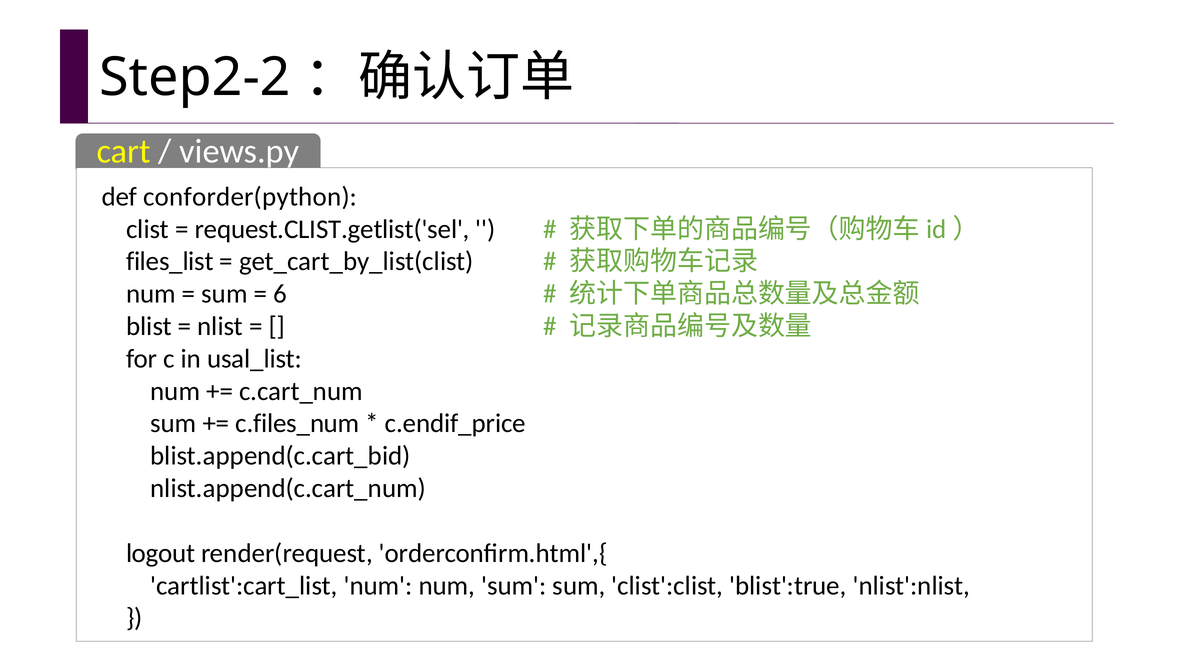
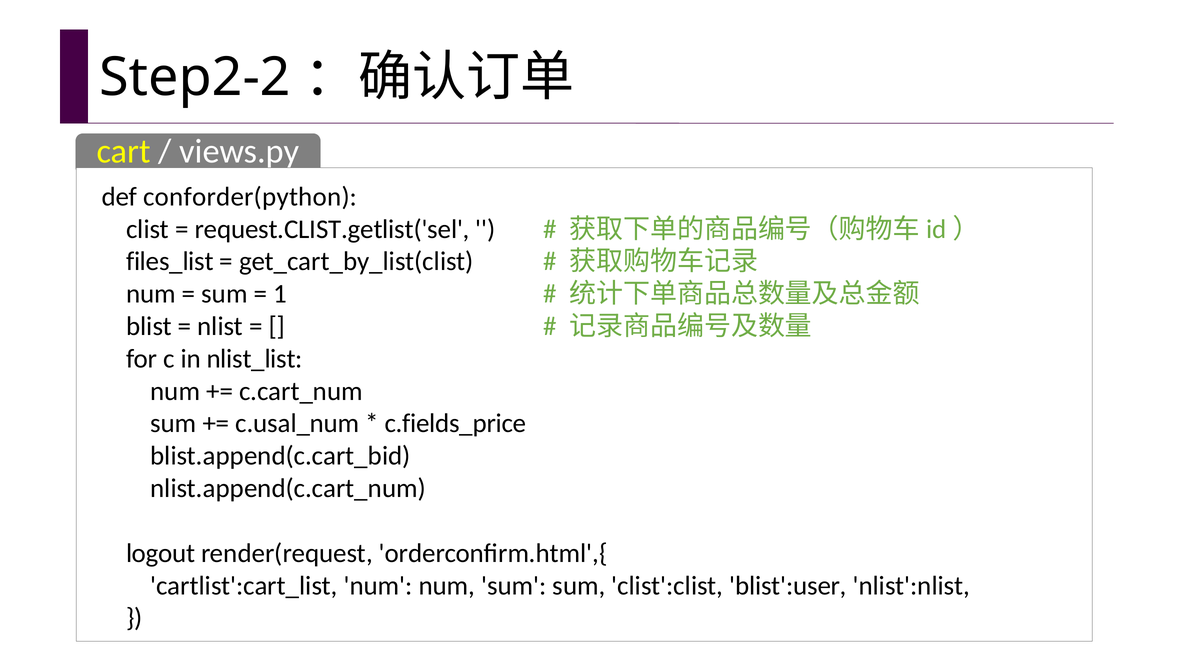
6: 6 -> 1 (280, 294)
usal_list: usal_list -> nlist_list (255, 359)
c.files_num: c.files_num -> c.usal_num (297, 423)
c.endif_price: c.endif_price -> c.fields_price (455, 423)
blist':true: blist':true -> blist':user (788, 585)
